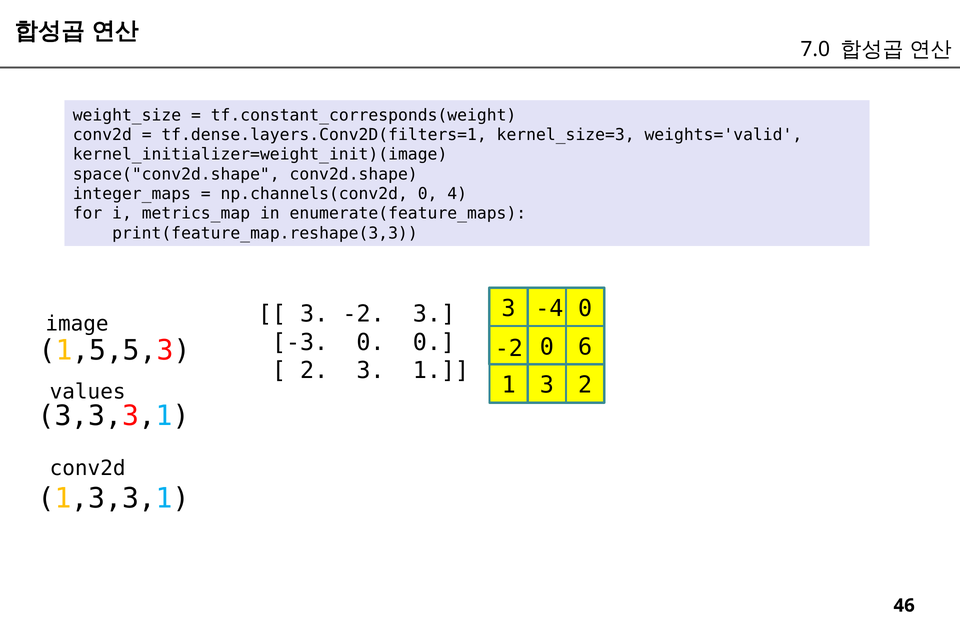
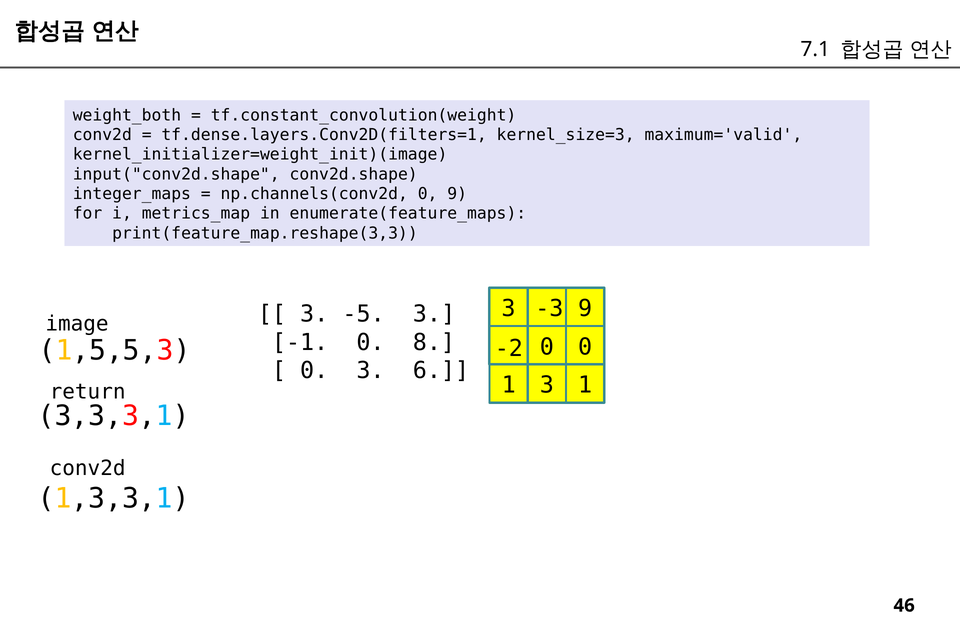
7.0: 7.0 -> 7.1 (815, 49)
weight_size: weight_size -> weight_both (127, 115)
tf.constant_corresponds(weight: tf.constant_corresponds(weight -> tf.constant_convolution(weight (364, 115)
weights='valid: weights='valid -> maximum='valid (723, 135)
space("conv2d.shape: space("conv2d.shape -> input("conv2d.shape (176, 174)
0 4: 4 -> 9 (457, 194)
-4: -4 -> -3 (549, 308)
3 0: 0 -> 9 (585, 308)
3 -2: -2 -> -5 (364, 314)
-3: -3 -> -1 (300, 342)
0: 0 -> 8 (434, 342)
0 6: 6 -> 0 (585, 347)
2: 2 -> 0 (314, 370)
3 1: 1 -> 6 (441, 370)
3 2: 2 -> 1 (585, 385)
values: values -> return (88, 392)
